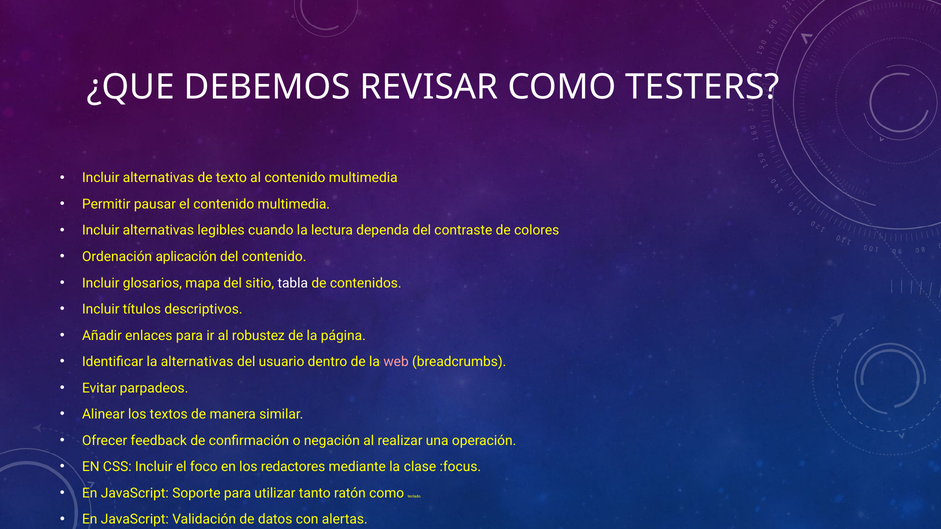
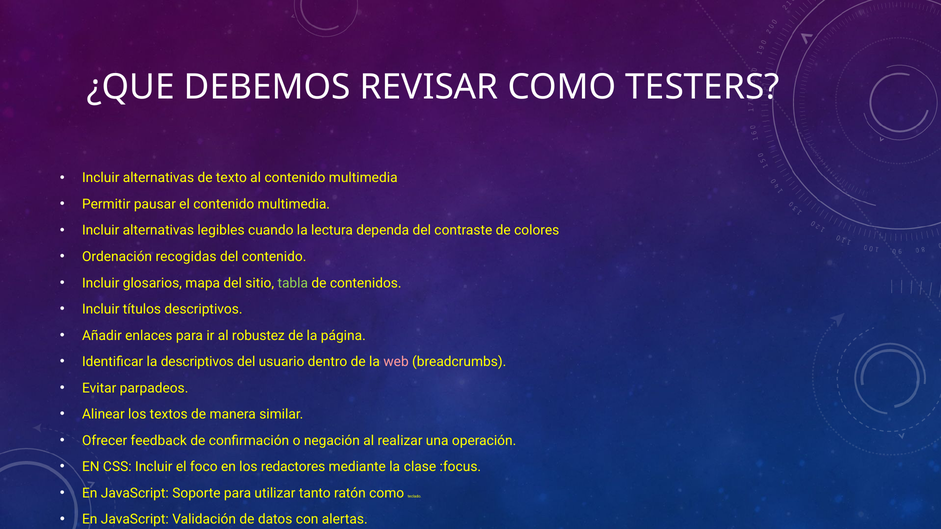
aplicación: aplicación -> recogidas (186, 257)
tabla colour: white -> light green (293, 283)
la alternativas: alternativas -> descriptivos (197, 362)
